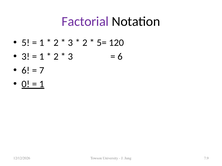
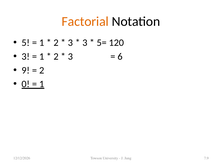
Factorial colour: purple -> orange (85, 21)
2: 2 -> 3 (85, 43)
6: 6 -> 9 (26, 71)
7: 7 -> 2 (42, 71)
